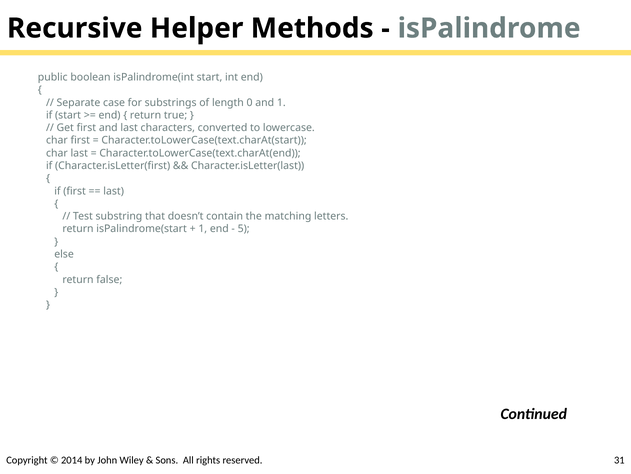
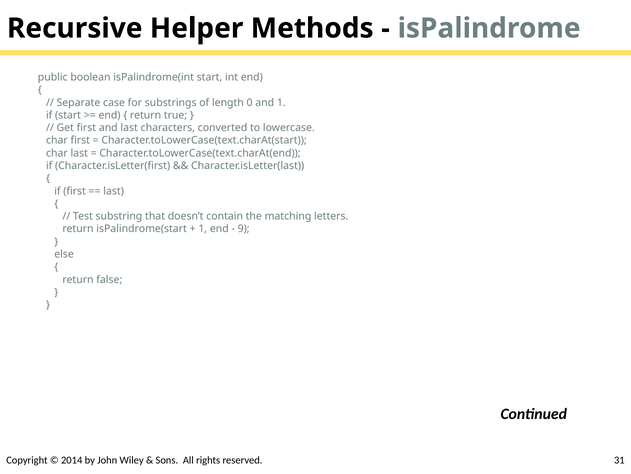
5: 5 -> 9 (244, 229)
